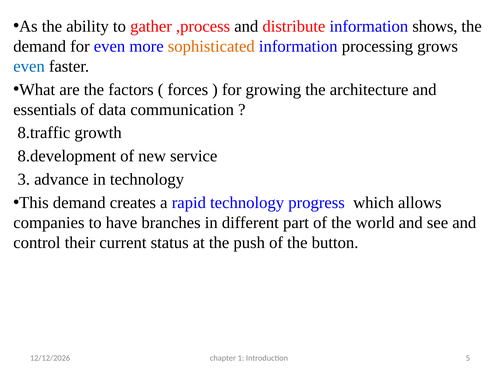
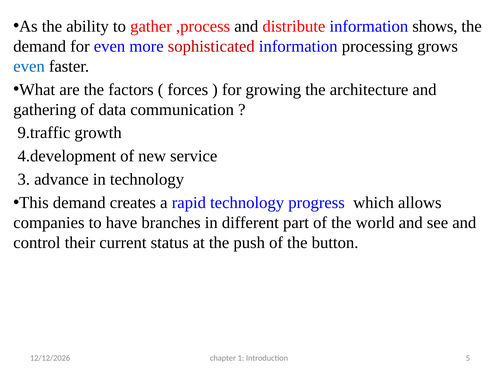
sophisticated colour: orange -> red (211, 46)
essentials: essentials -> gathering (45, 109)
8.traffic: 8.traffic -> 9.traffic (44, 133)
8.development: 8.development -> 4.development (67, 156)
